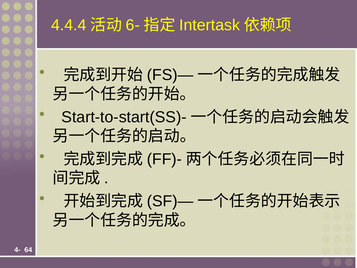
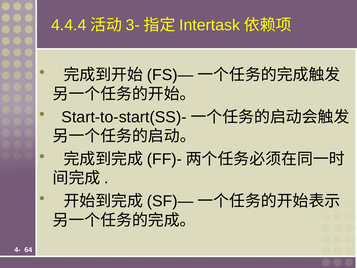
6-: 6- -> 3- (133, 25)
